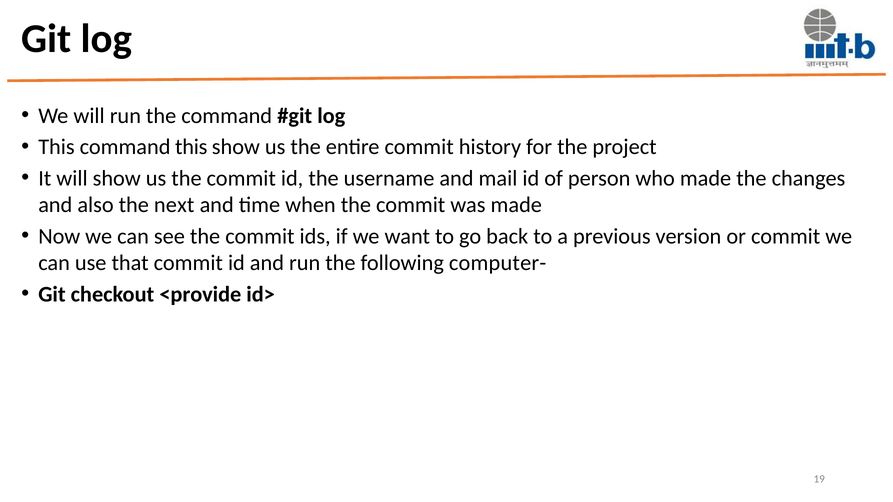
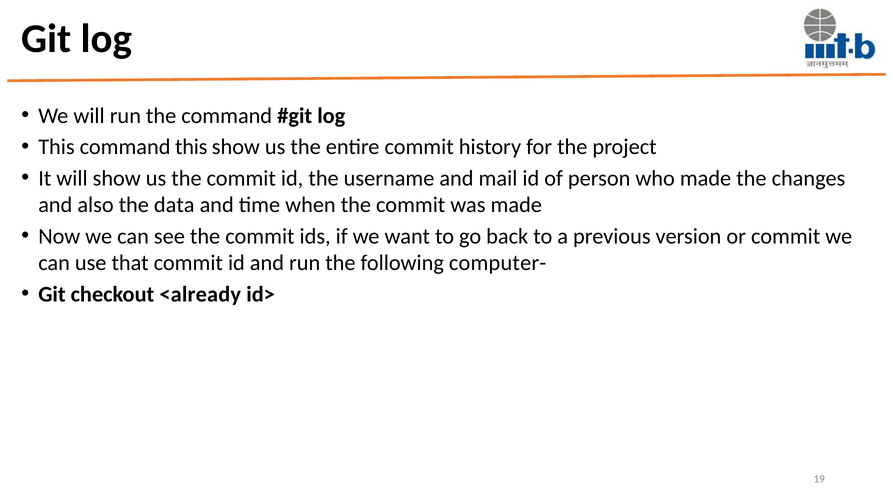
next: next -> data (174, 205)
<provide: <provide -> <already (200, 294)
